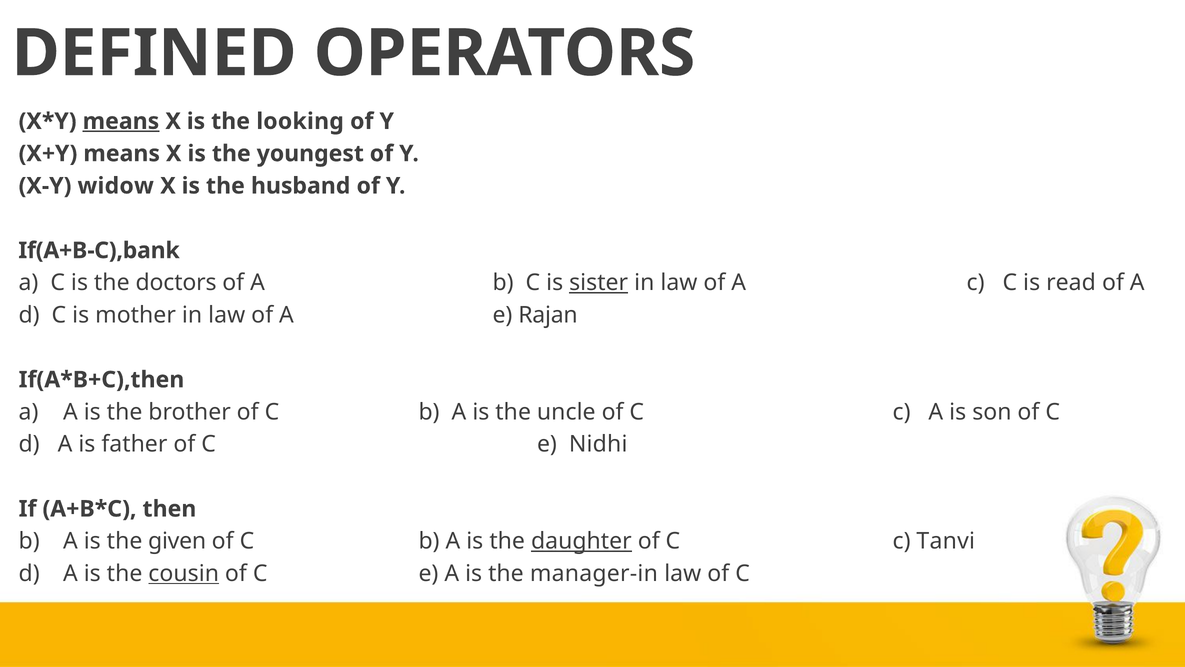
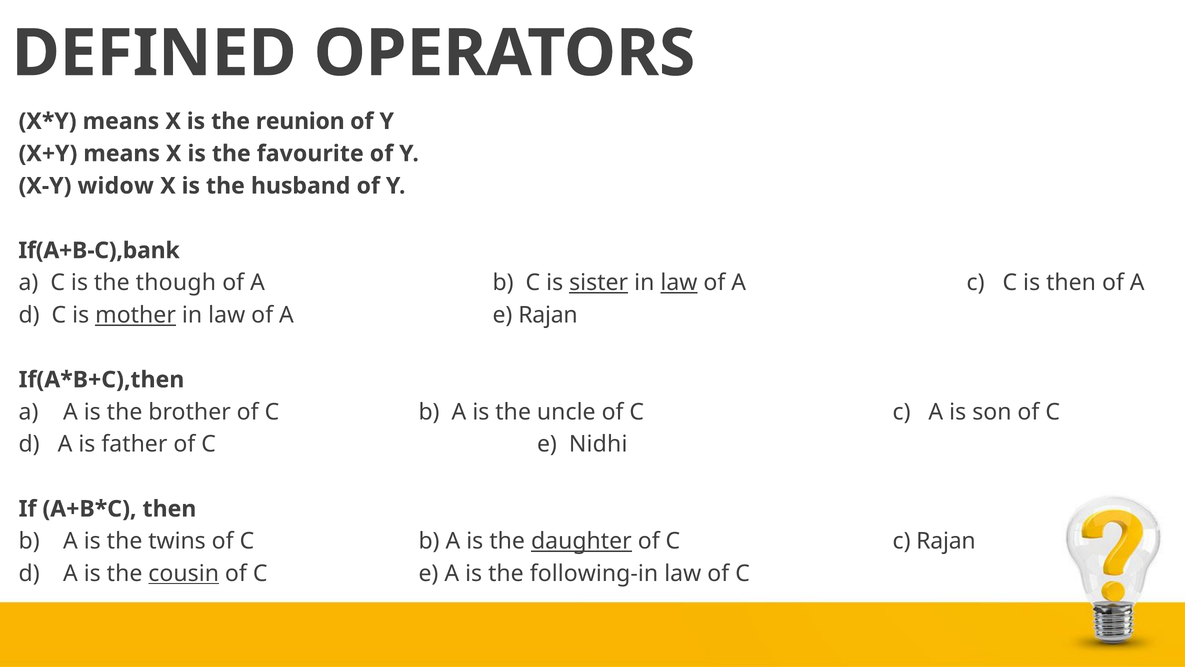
means underline: present -> none (121, 121)
looking: looking -> reunion (300, 121)
youngest: youngest -> favourite (310, 154)
doctors: doctors -> though (176, 283)
law underline: none -> present (679, 283)
is read: read -> then (1071, 283)
mother underline: none -> present (136, 315)
given: given -> twins (177, 541)
c Tanvi: Tanvi -> Rajan (946, 541)
manager-in: manager-in -> following-in (594, 573)
